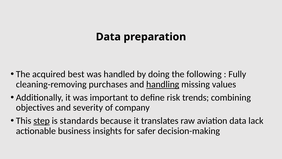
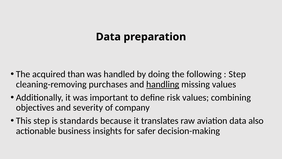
best: best -> than (76, 74)
Fully: Fully -> Step (237, 74)
risk trends: trends -> values (196, 97)
step underline: present -> none (42, 121)
lack: lack -> also (256, 121)
